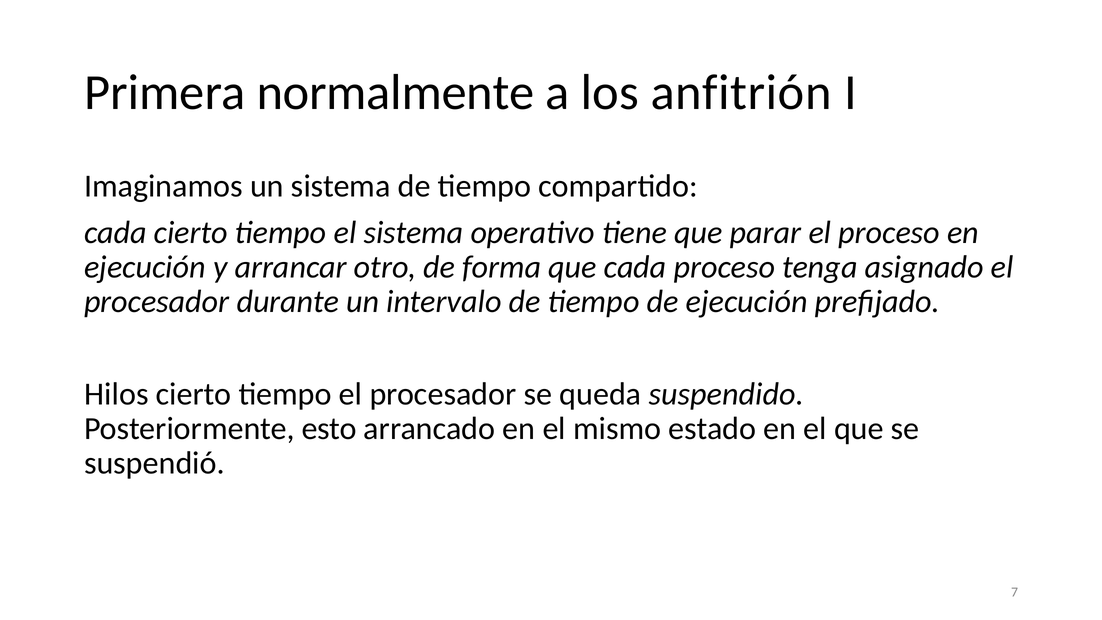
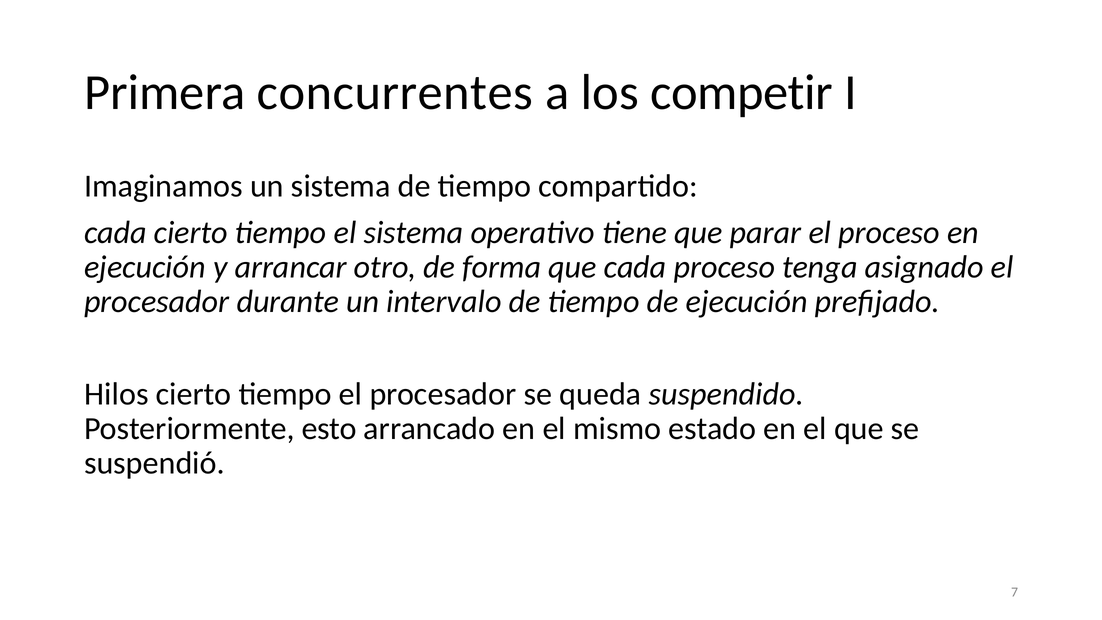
normalmente: normalmente -> concurrentes (395, 93)
anfitrión: anfitrión -> competir (742, 93)
